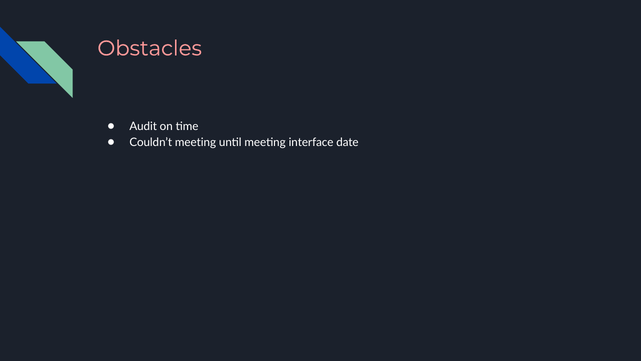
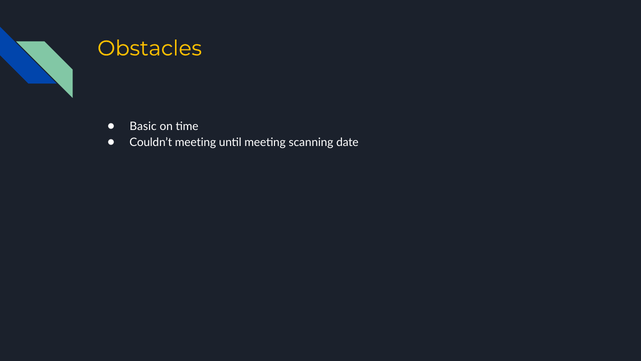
Obstacles colour: pink -> yellow (150, 48)
Audit: Audit -> Basic (143, 126)
interface: interface -> scanning (311, 142)
